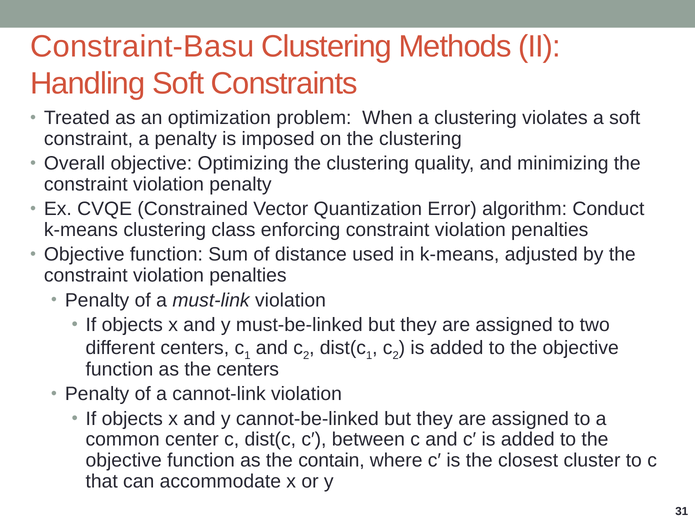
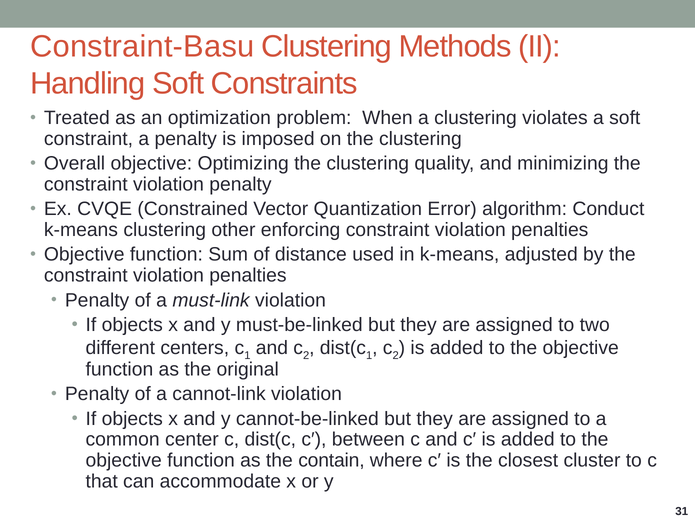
class: class -> other (233, 230)
the centers: centers -> original (248, 370)
